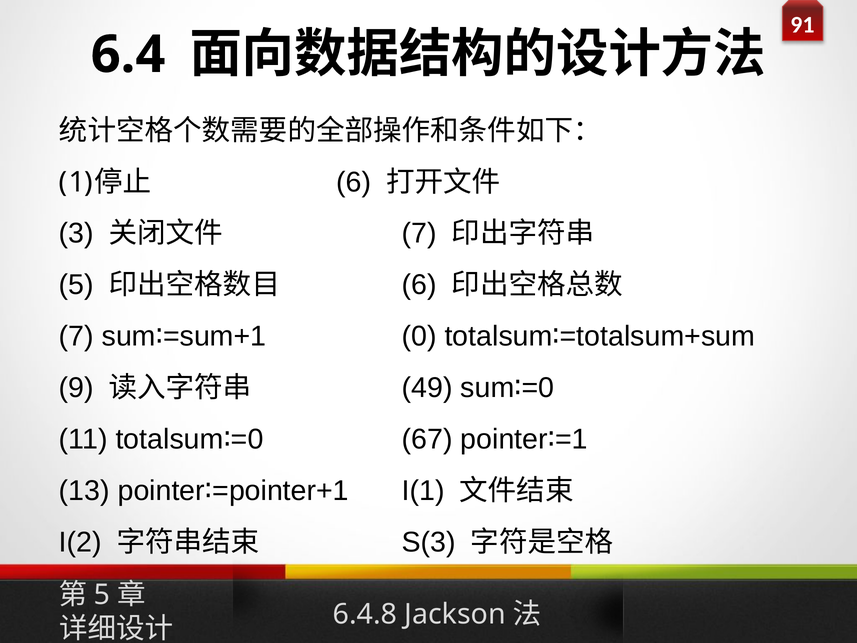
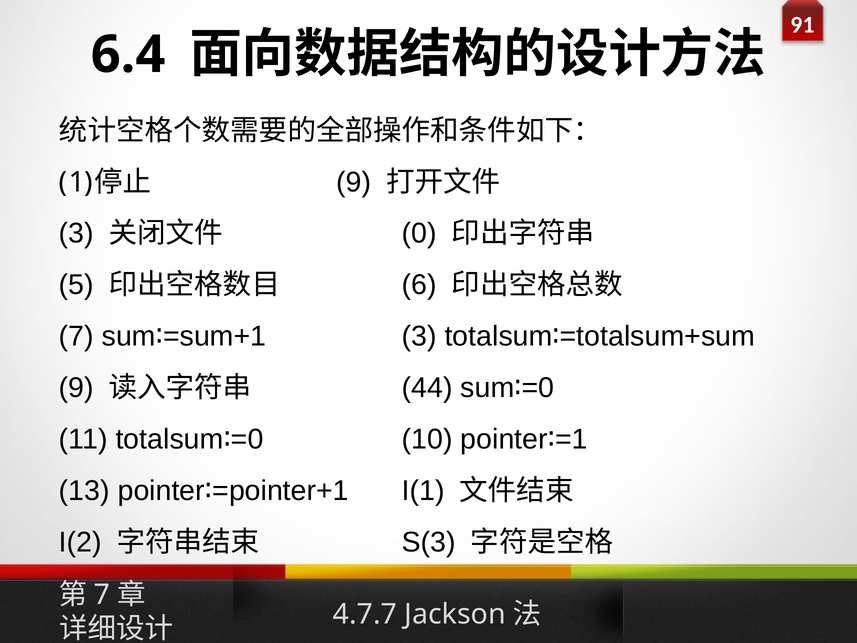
6: 6 -> 9 (354, 182)
7: 7 -> 0 (419, 233)
0: 0 -> 3 (419, 336)
49: 49 -> 44 (427, 388)
67: 67 -> 10 (427, 439)
5: 5 -> 7 (102, 594)
6.4.8: 6.4.8 -> 4.7.7 (365, 614)
